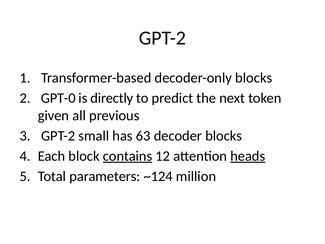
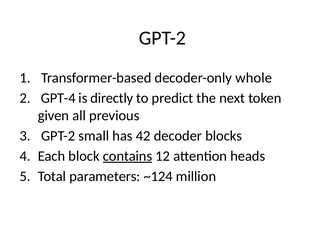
decoder-only blocks: blocks -> whole (254, 78)
GPT-0: GPT-0 -> GPT-4 (58, 98)
63: 63 -> 42 (143, 136)
heads underline: present -> none (248, 156)
